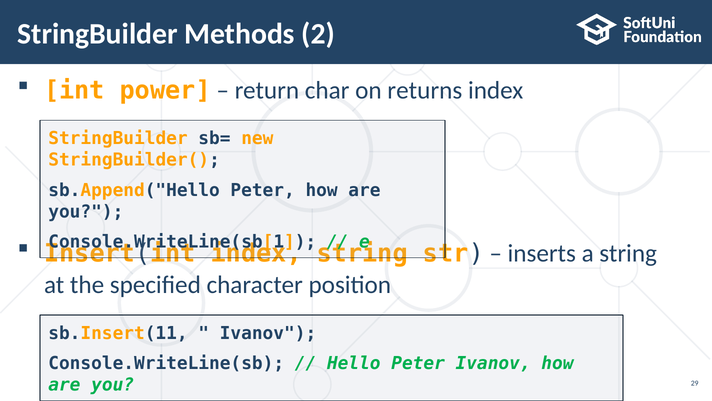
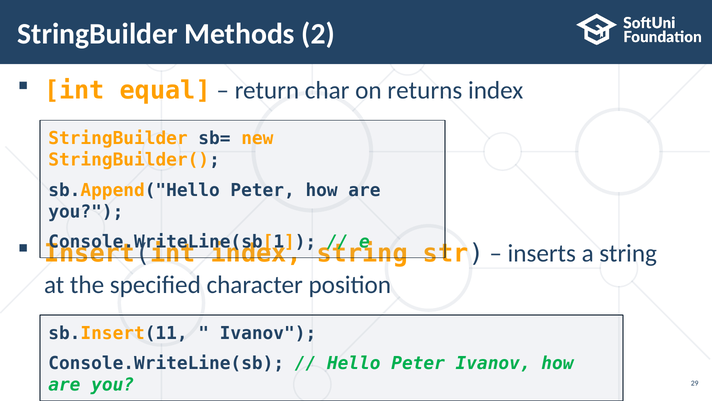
power: power -> equal (165, 90)
